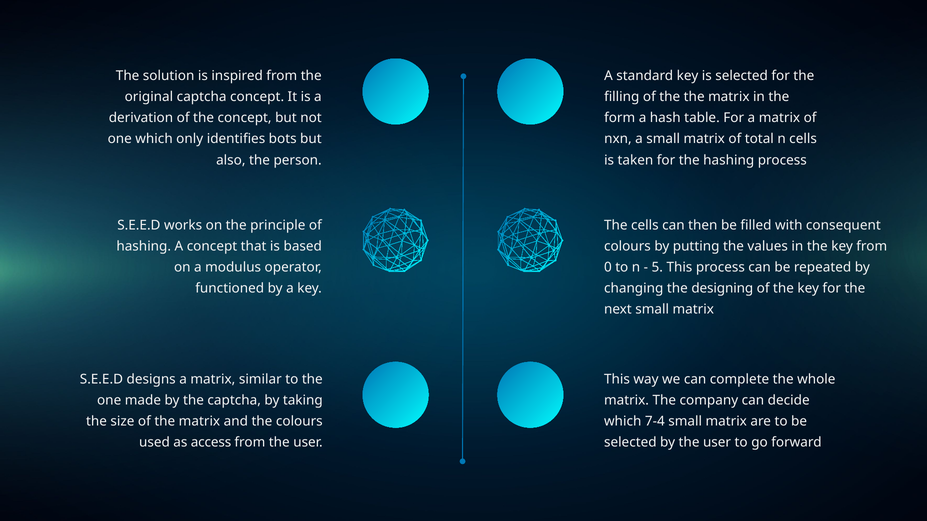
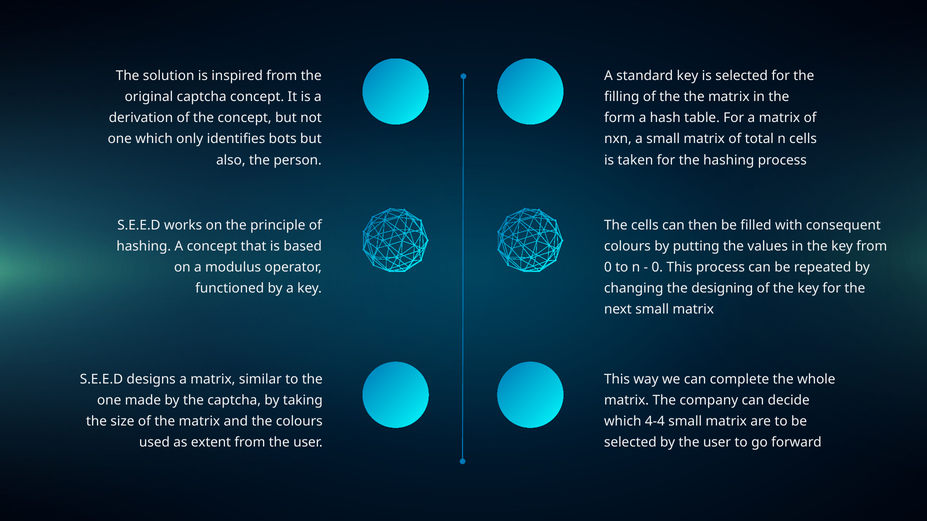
5: 5 -> 0 (657, 268)
7-4: 7-4 -> 4-4 (655, 422)
access: access -> extent (211, 443)
